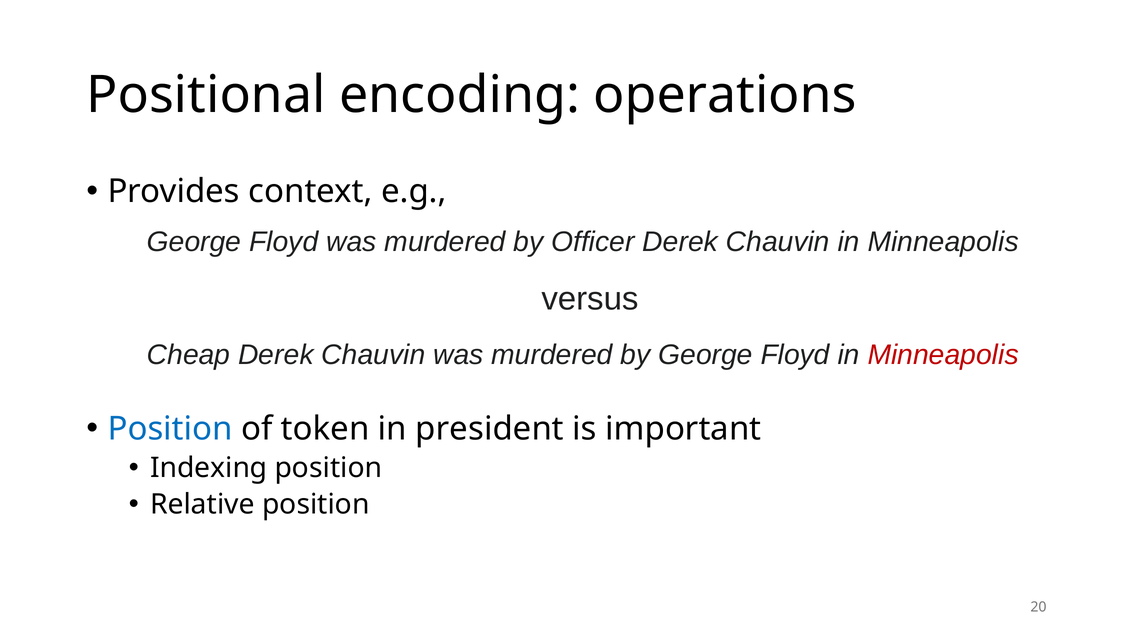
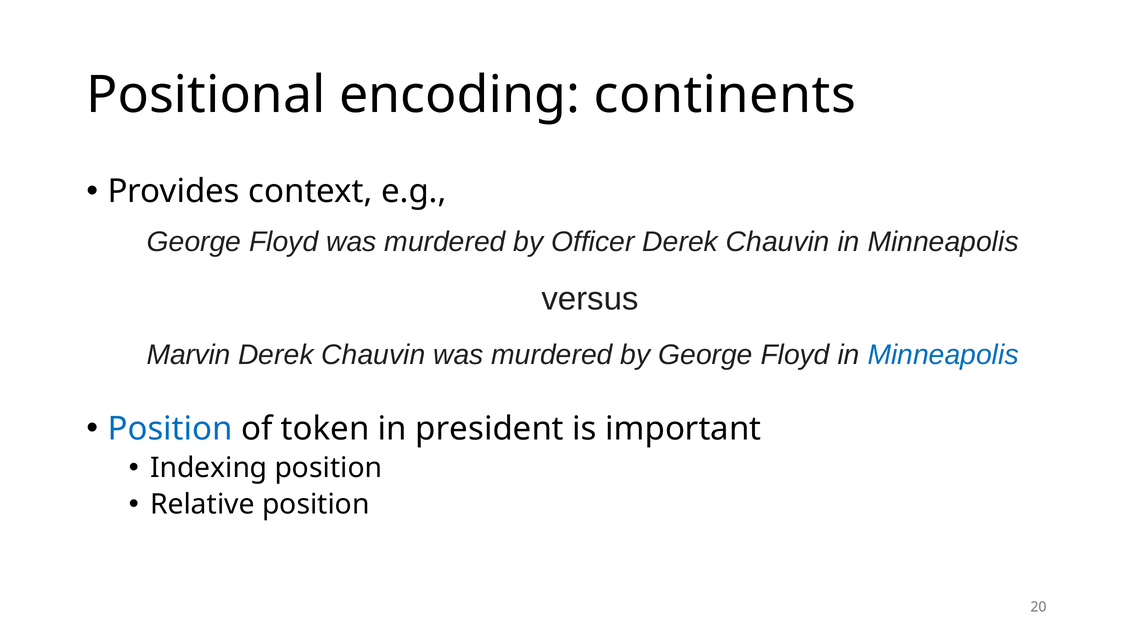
operations: operations -> continents (725, 95)
Cheap: Cheap -> Marvin (189, 355)
Minneapolis colour: red -> blue (943, 355)
